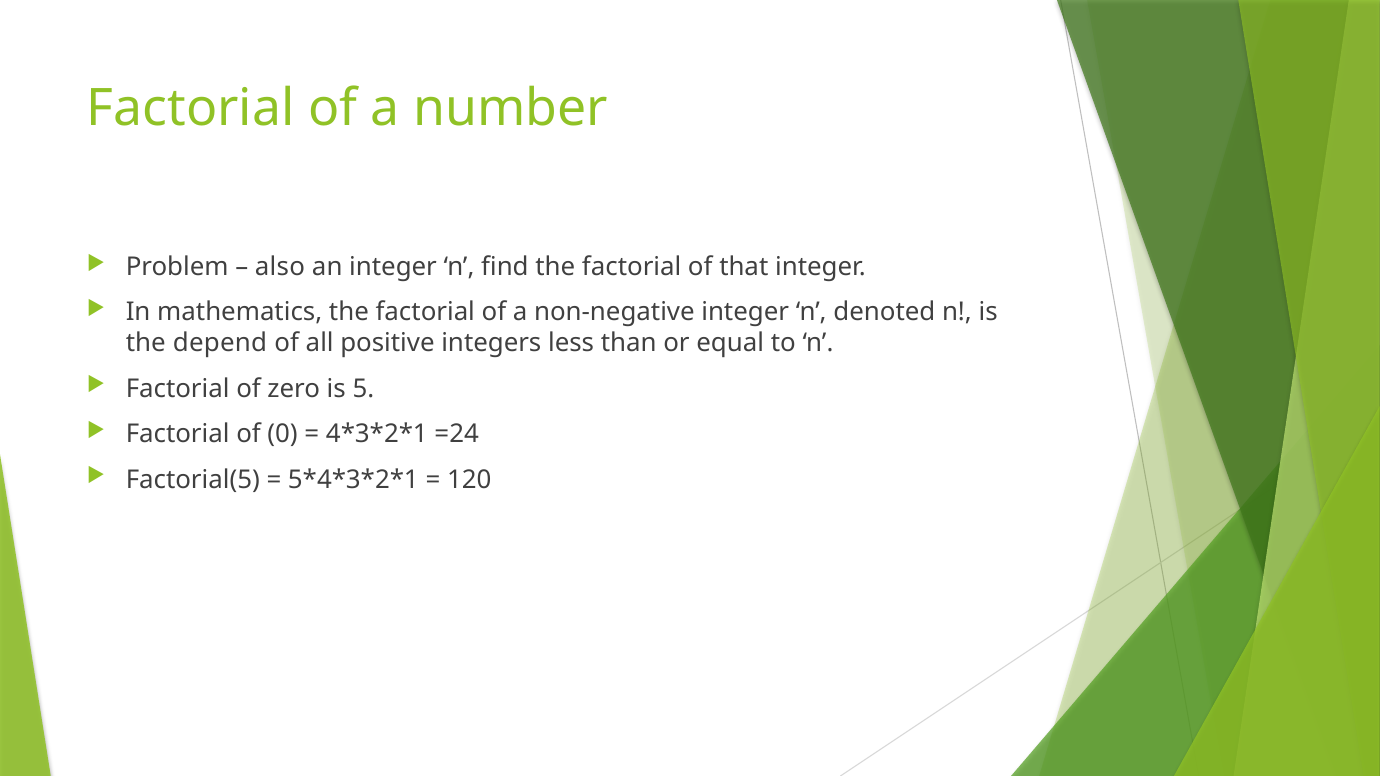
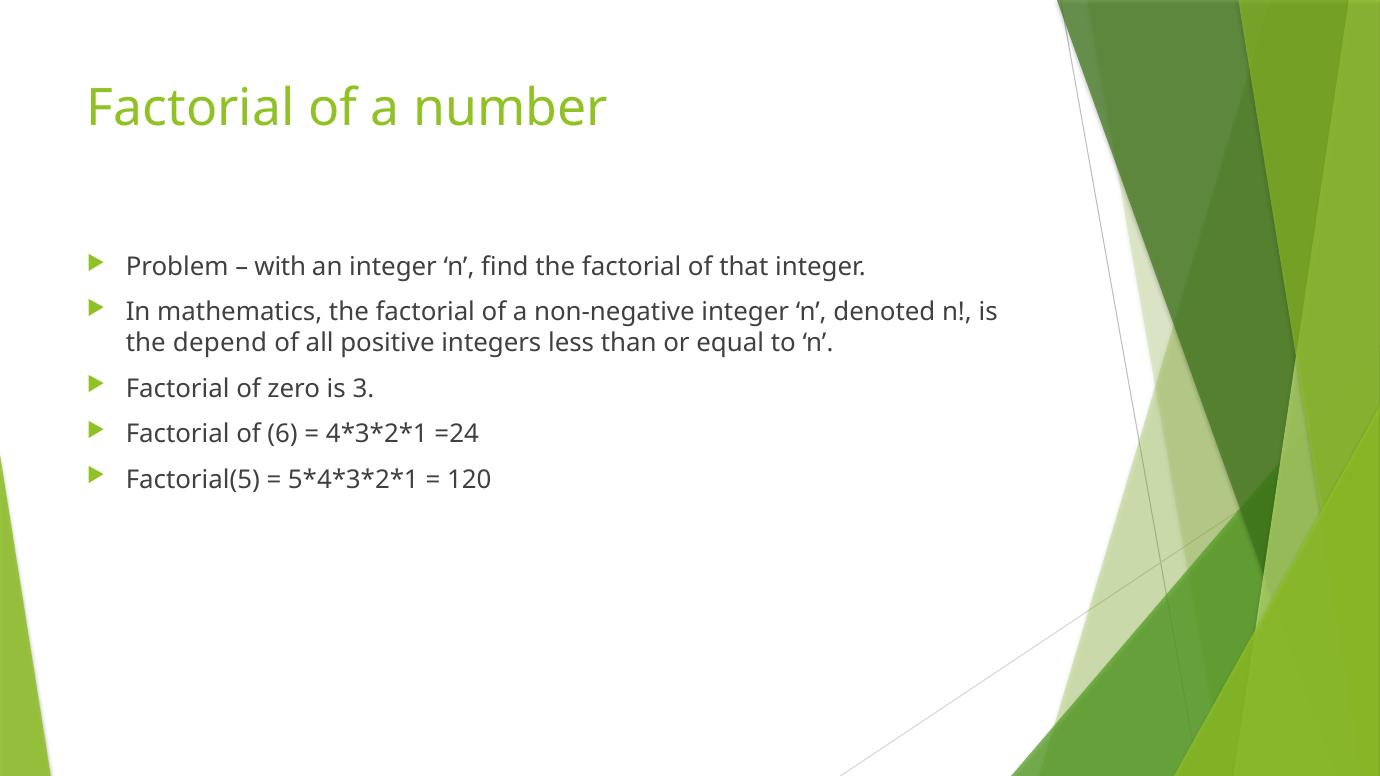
also: also -> with (280, 267)
5: 5 -> 3 (363, 389)
0: 0 -> 6 (283, 434)
